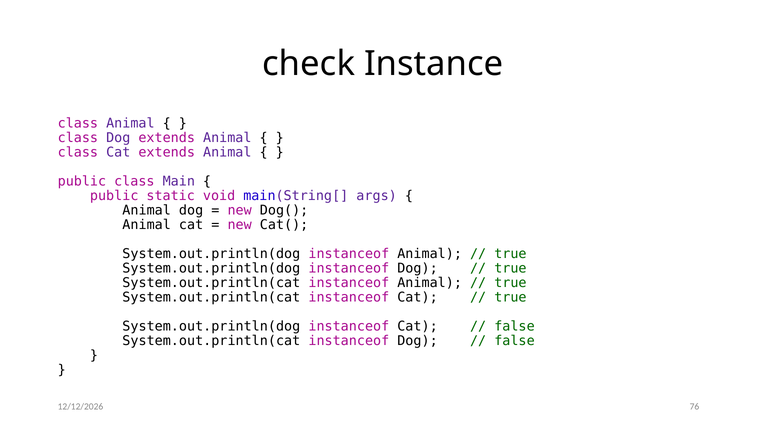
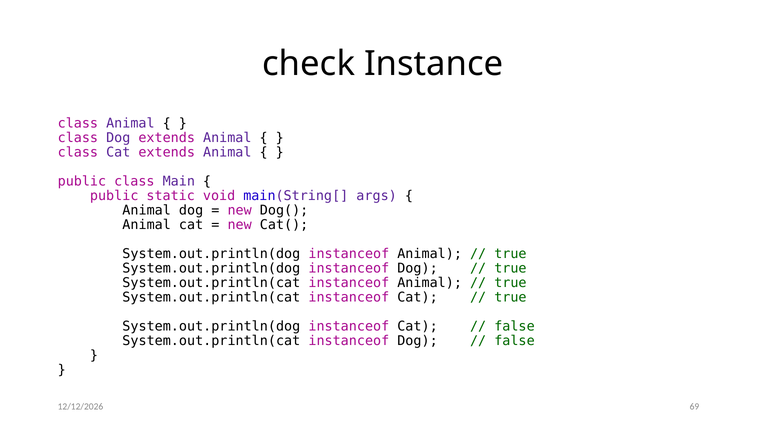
76: 76 -> 69 (694, 407)
